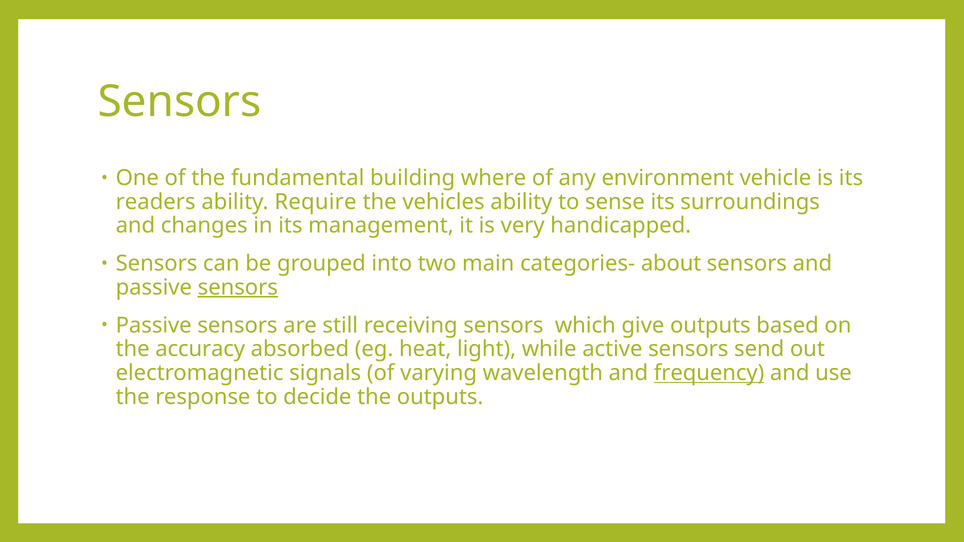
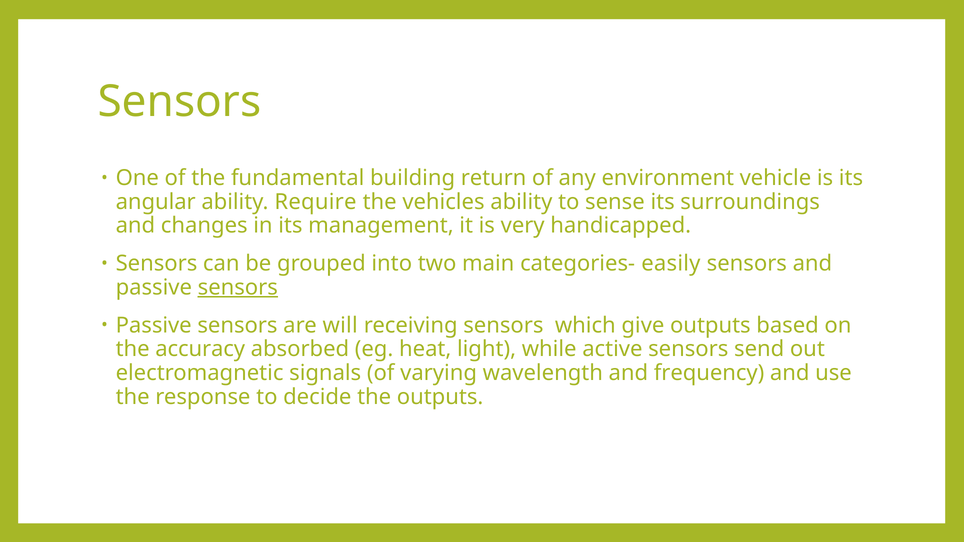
where: where -> return (494, 178)
readers: readers -> angular (156, 202)
about: about -> easily (671, 264)
still: still -> will (340, 325)
frequency underline: present -> none (709, 373)
